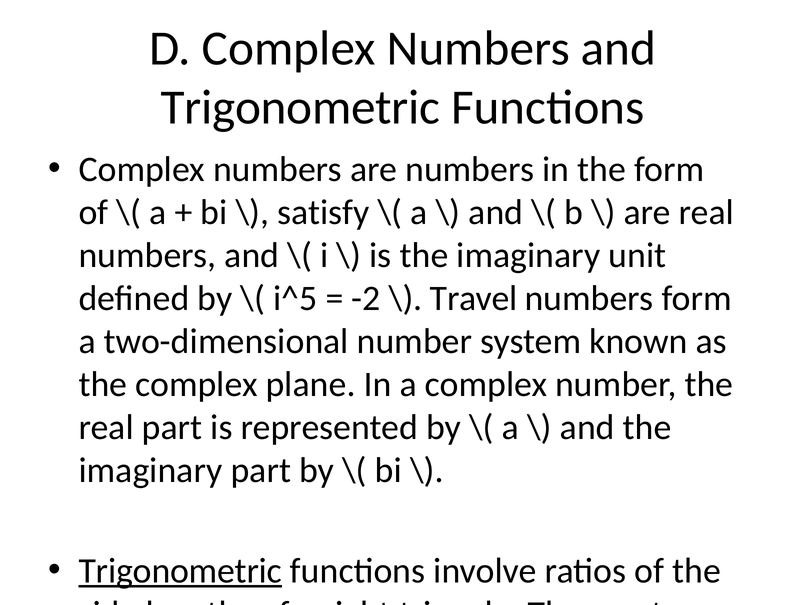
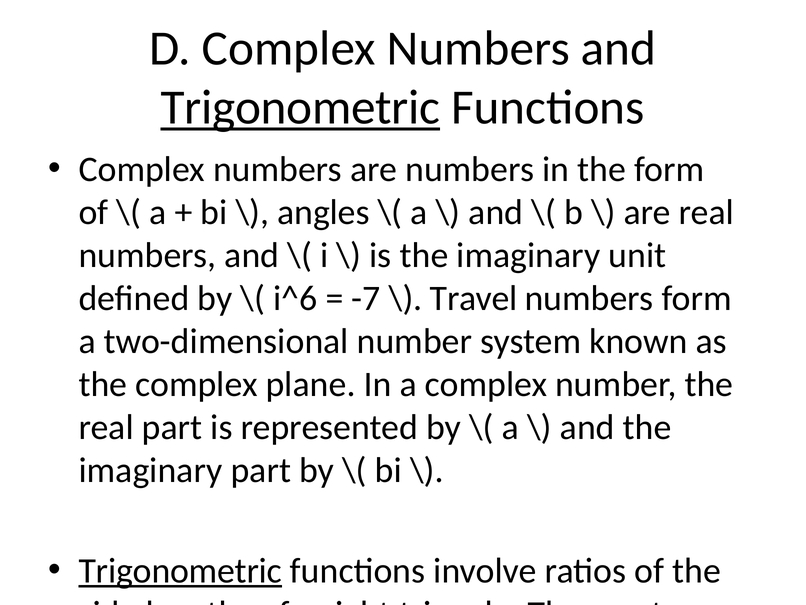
Trigonometric underline: none -> present (300, 108)
satisfy: satisfy -> angles (323, 212)
i^5: i^5 -> i^6 (295, 298)
-2: -2 -> -7 (366, 298)
